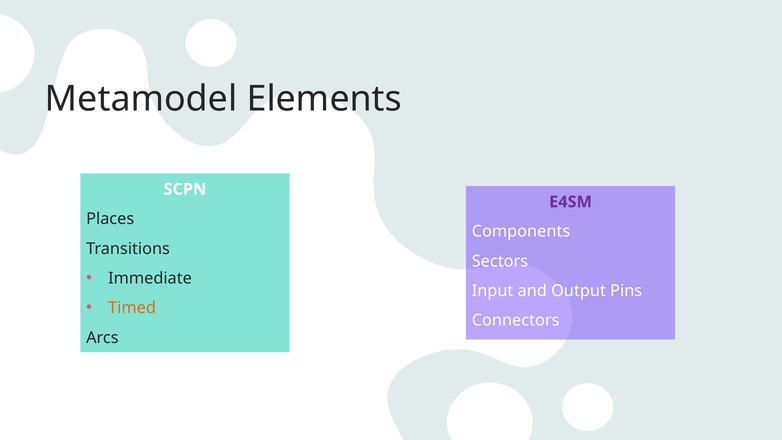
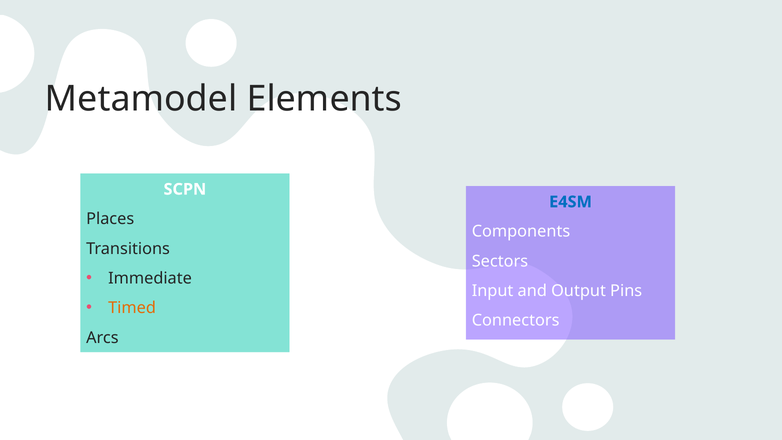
E4SM colour: purple -> blue (571, 202)
